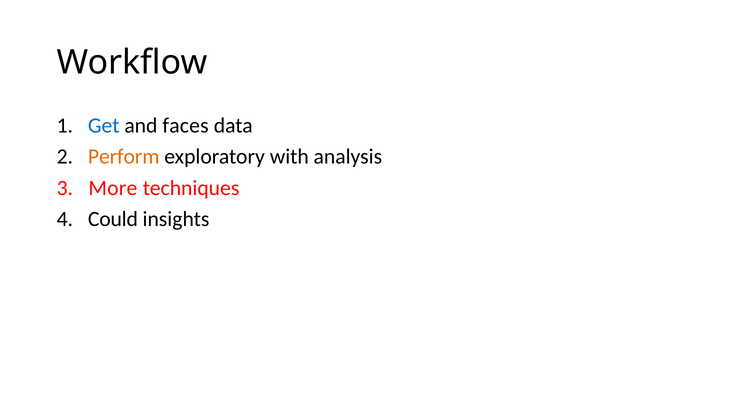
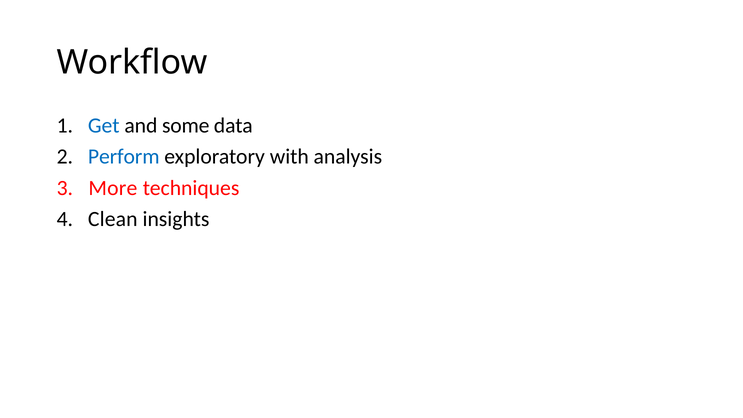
faces: faces -> some (186, 126)
Perform colour: orange -> blue (124, 157)
Could: Could -> Clean (113, 219)
